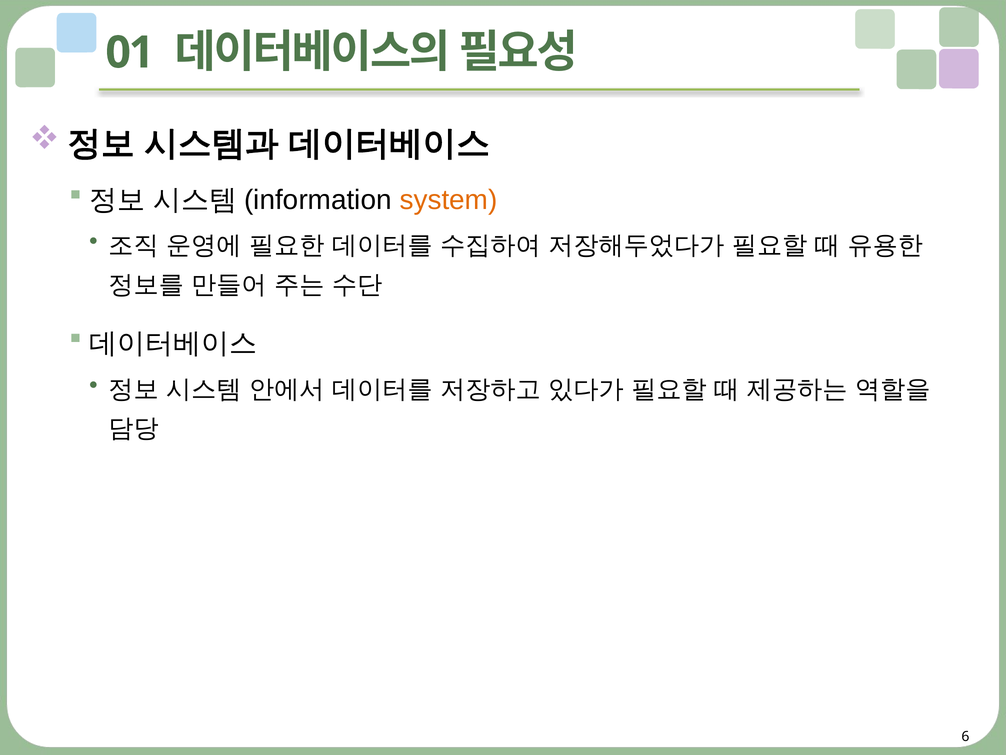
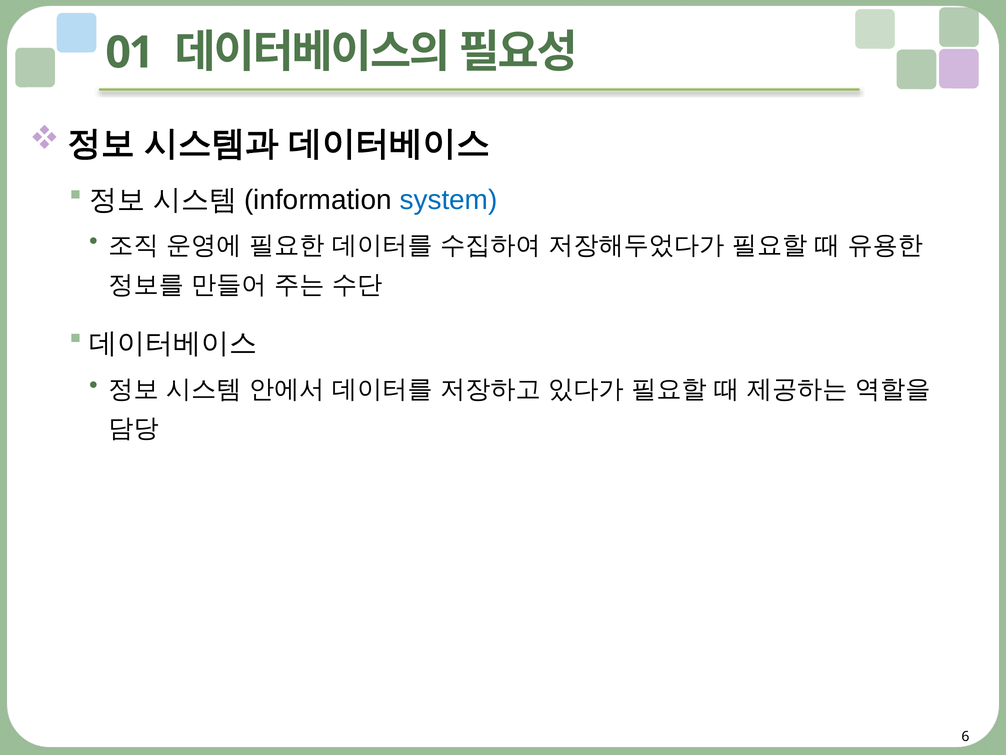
system colour: orange -> blue (449, 200)
